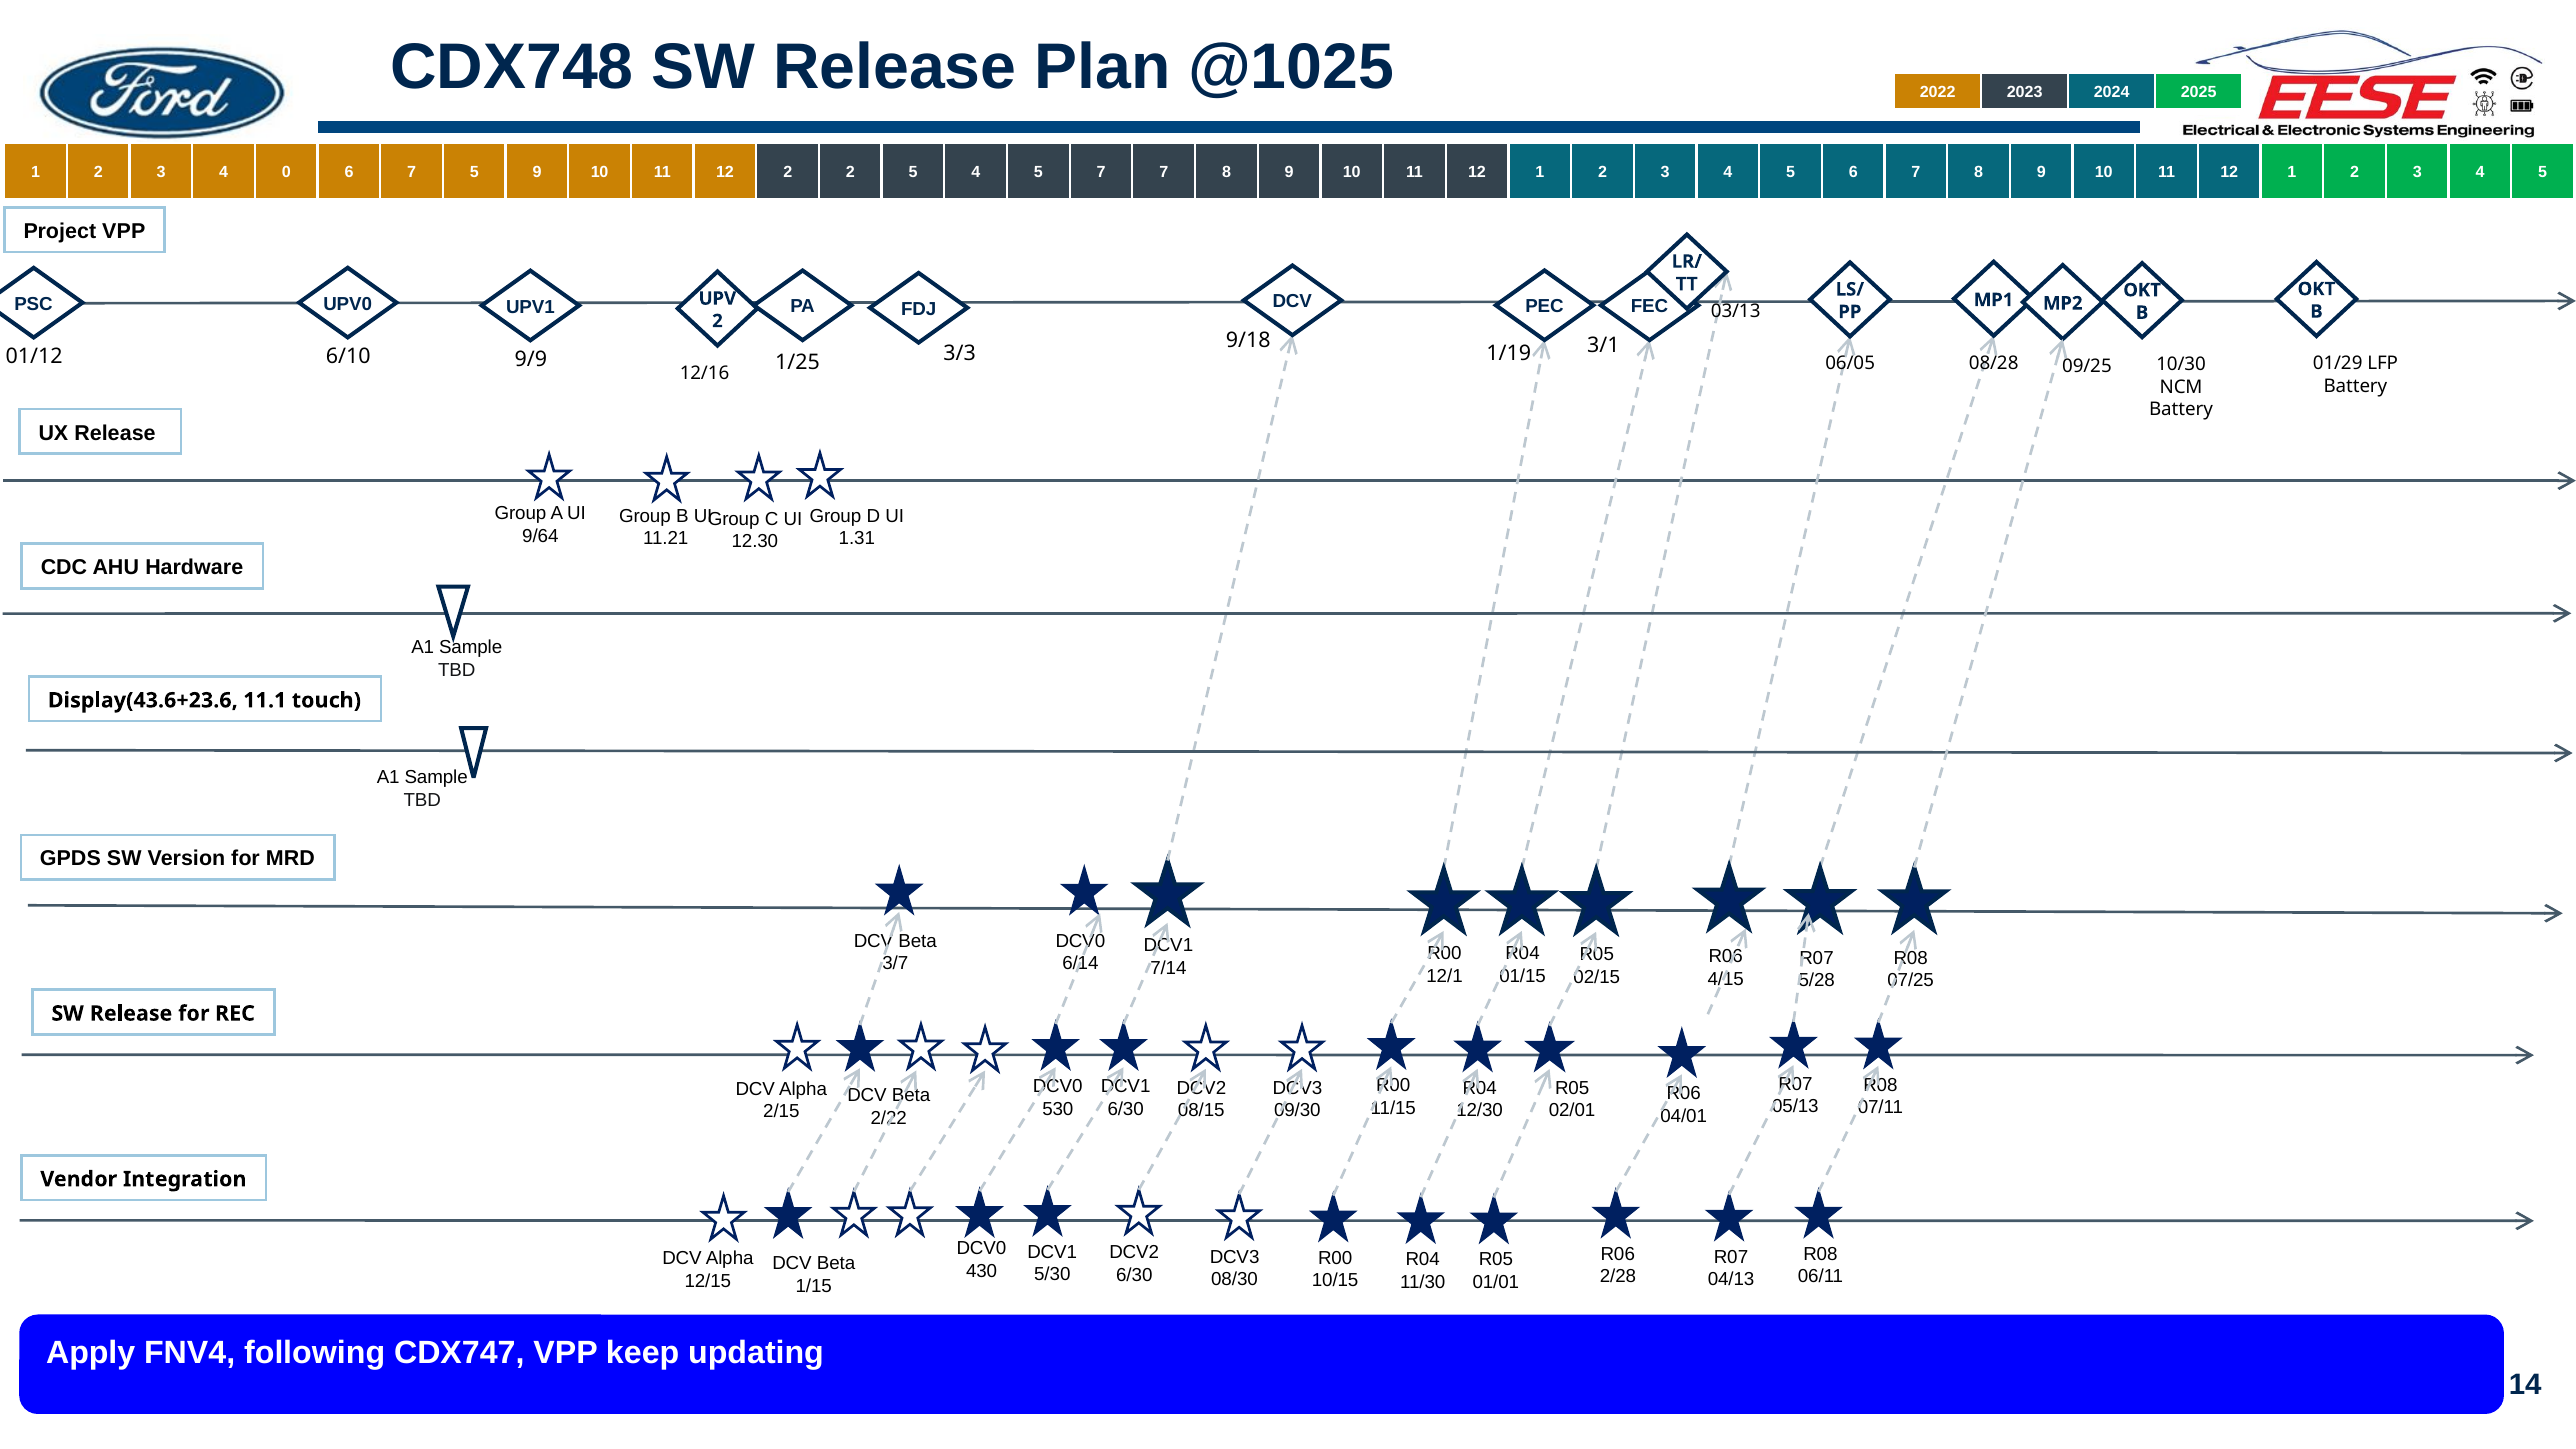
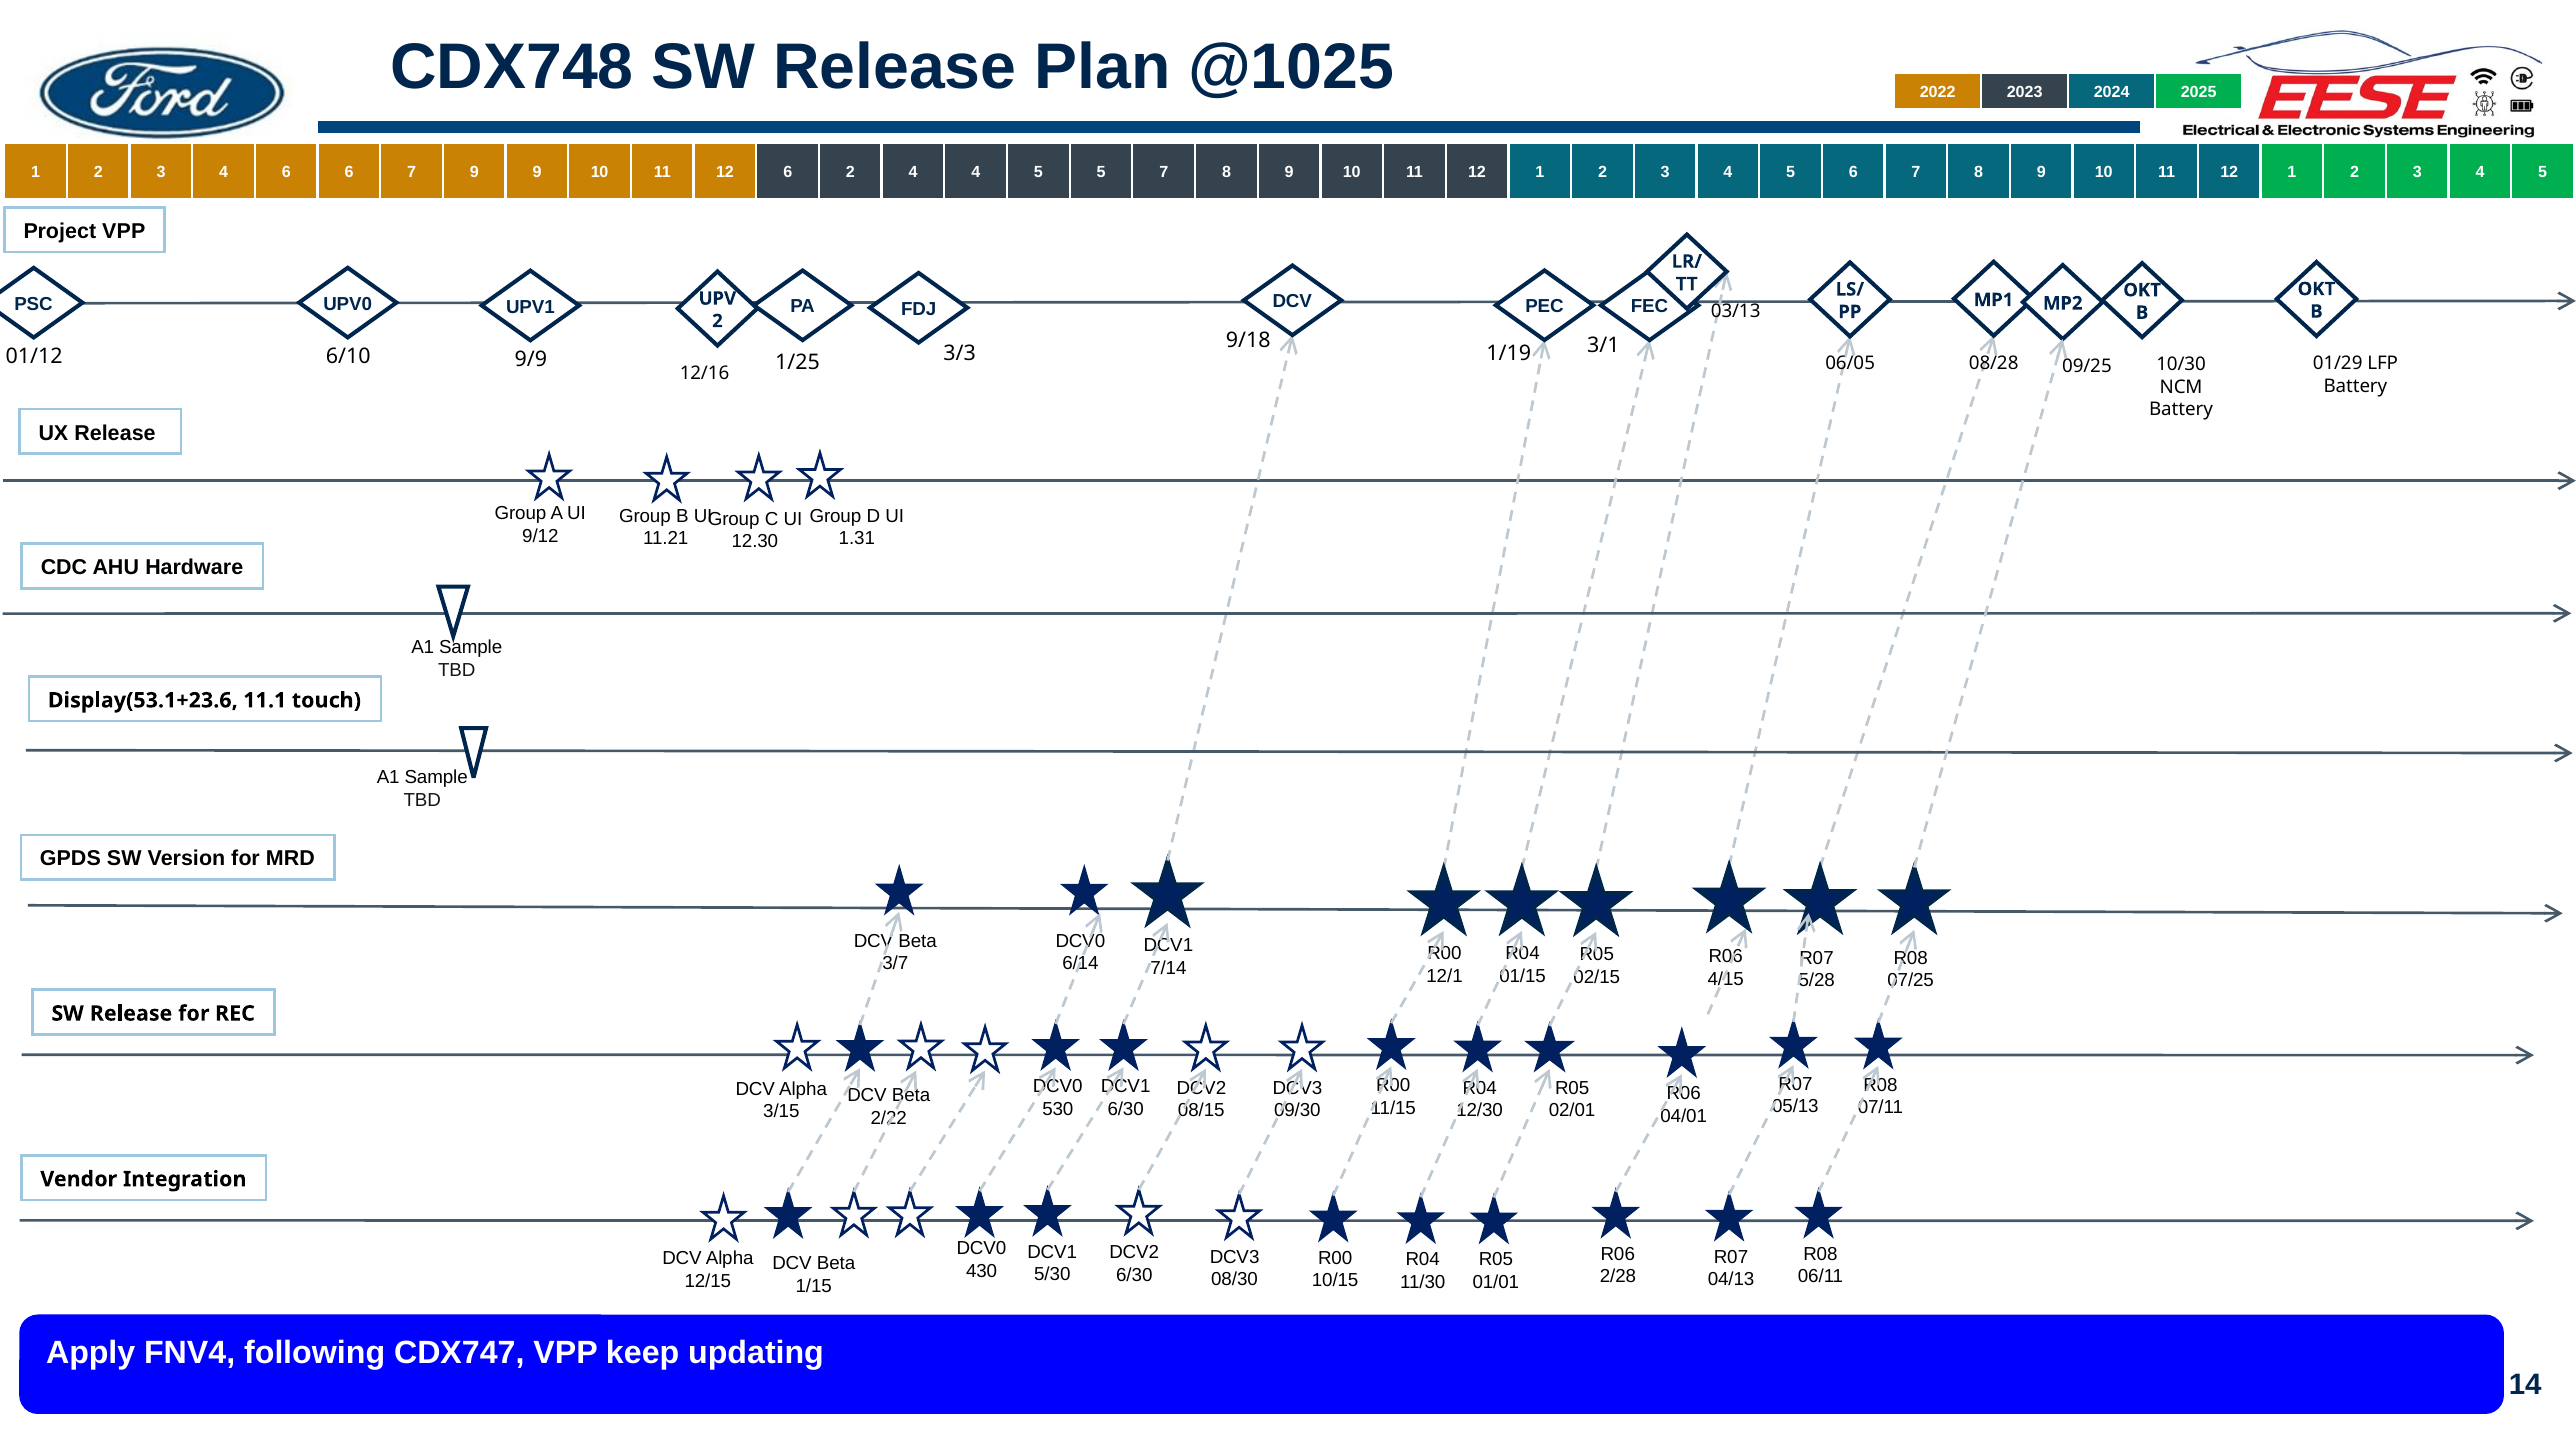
4 0: 0 -> 6 (286, 172)
7 5: 5 -> 9 (474, 172)
12 2: 2 -> 6 (788, 172)
2 5: 5 -> 4 (913, 172)
5 7: 7 -> 5 (1101, 172)
9/64: 9/64 -> 9/12 (540, 536)
Display(43.6+23.6: Display(43.6+23.6 -> Display(53.1+23.6 (143, 700)
2/15: 2/15 -> 3/15 (781, 1112)
